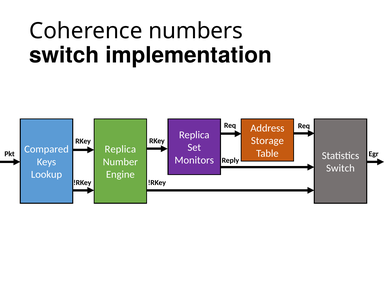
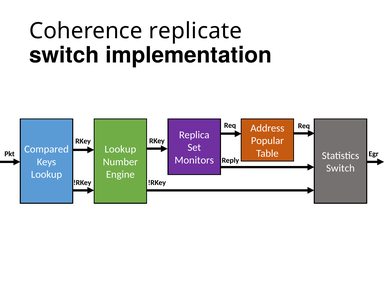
numbers: numbers -> replicate (195, 31)
Storage: Storage -> Popular (267, 141)
Replica: Replica -> Lookup (120, 149)
